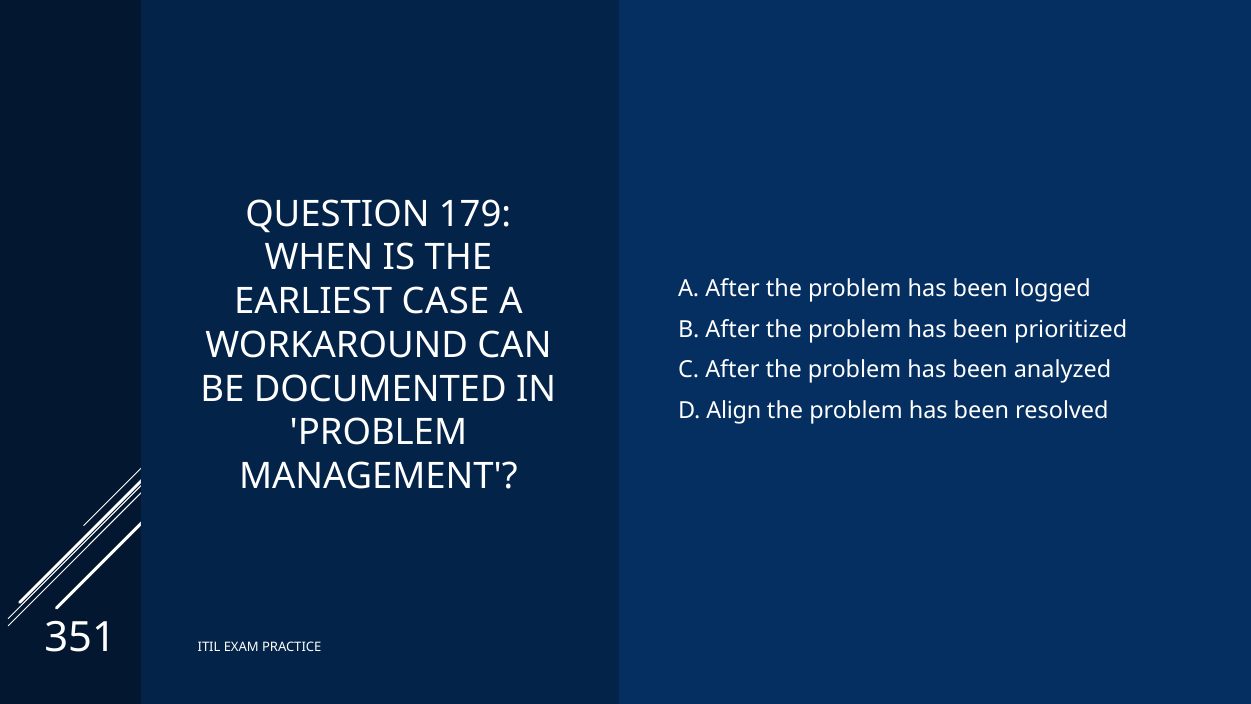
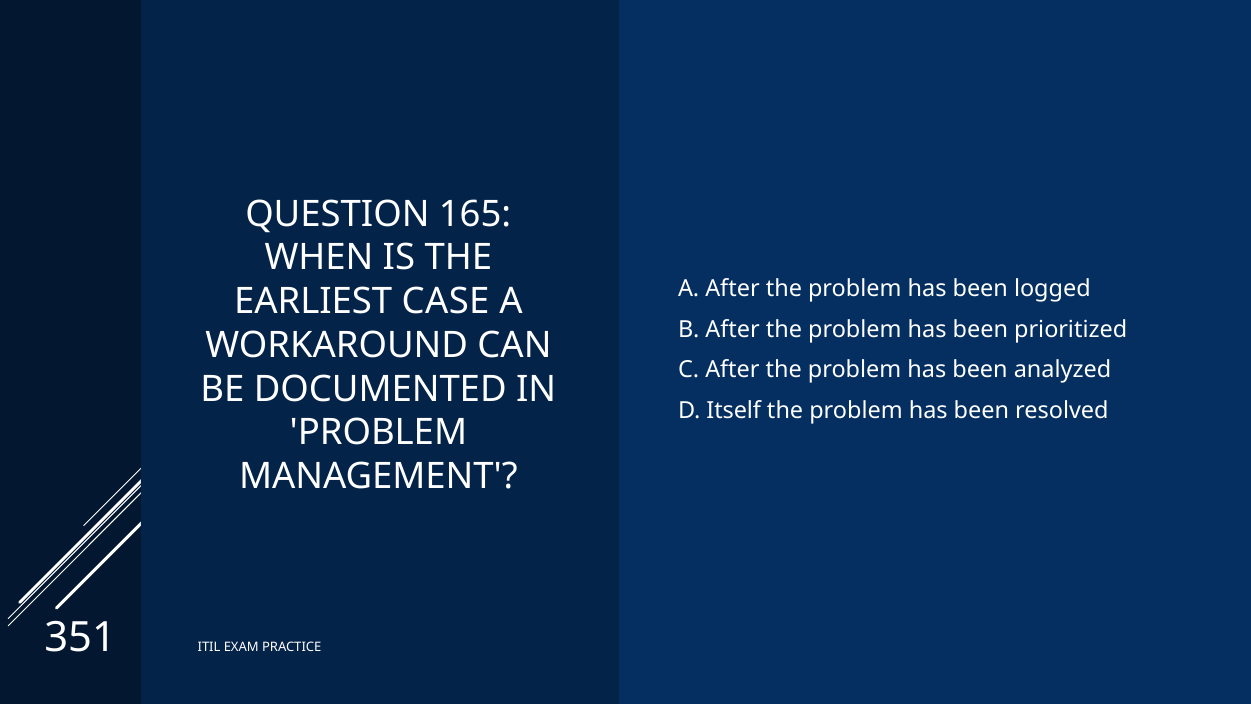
179: 179 -> 165 (475, 214)
Align: Align -> Itself (734, 411)
